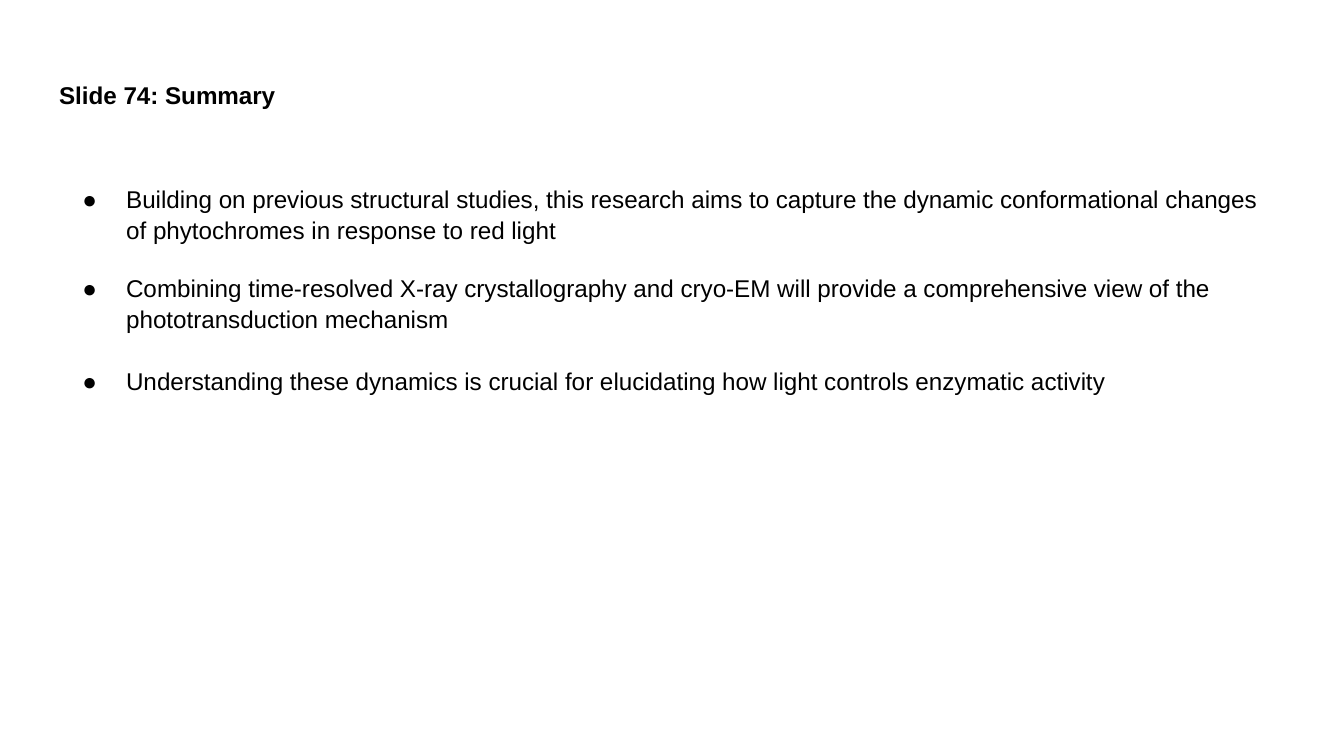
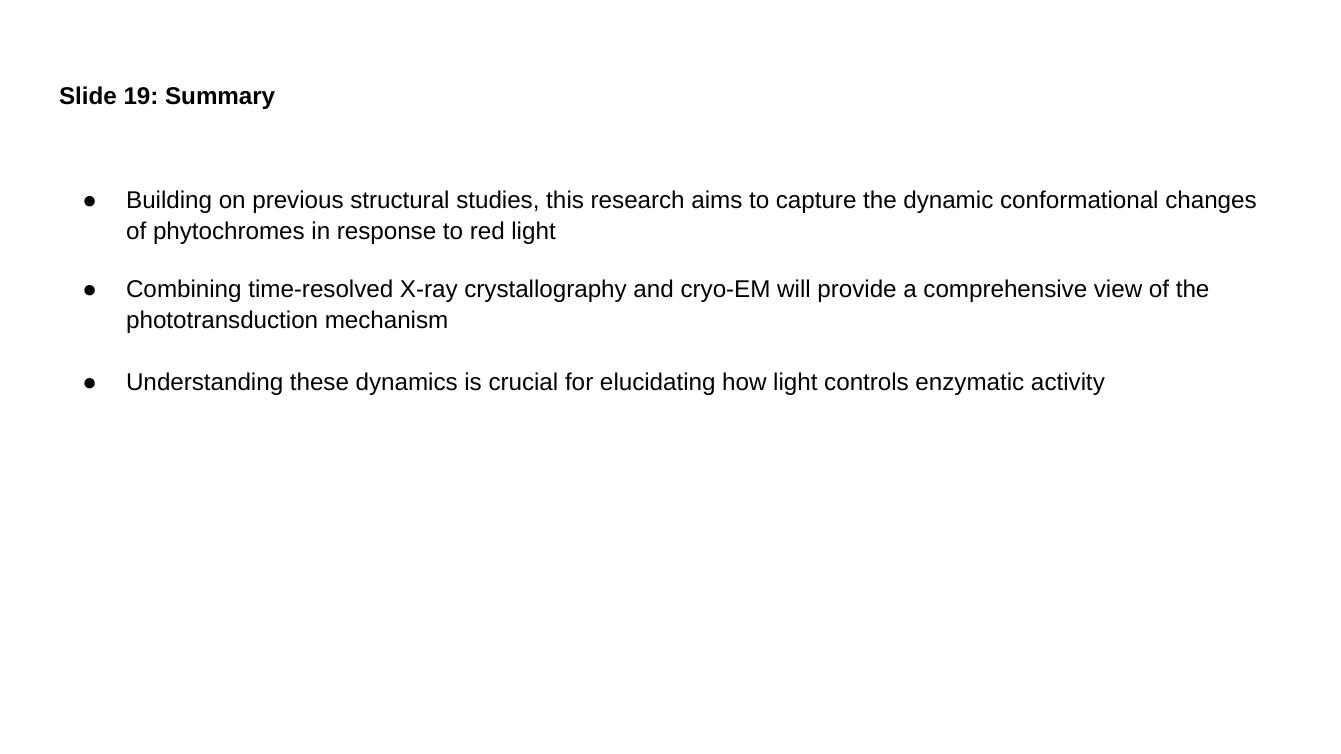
74: 74 -> 19 (141, 97)
